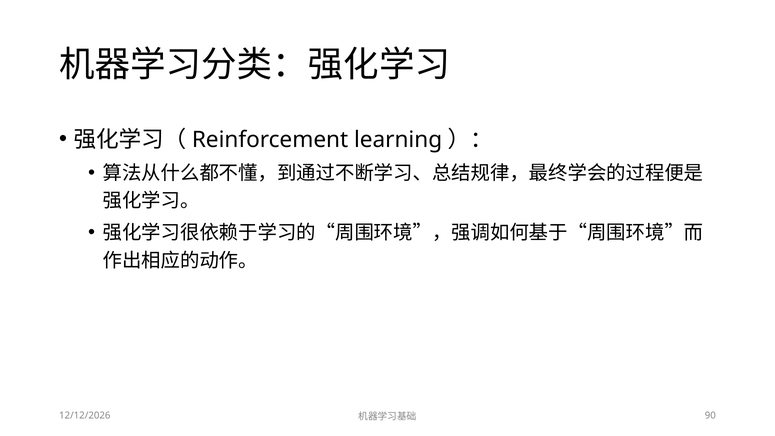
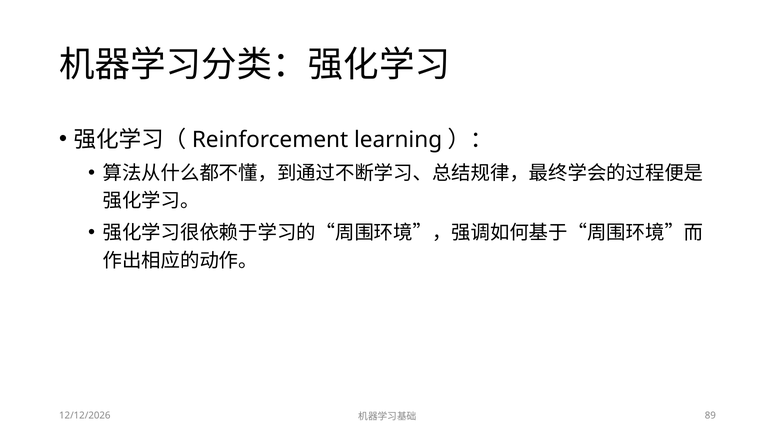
90: 90 -> 89 (710, 416)
